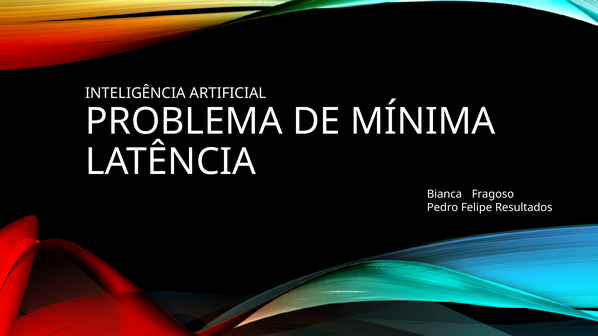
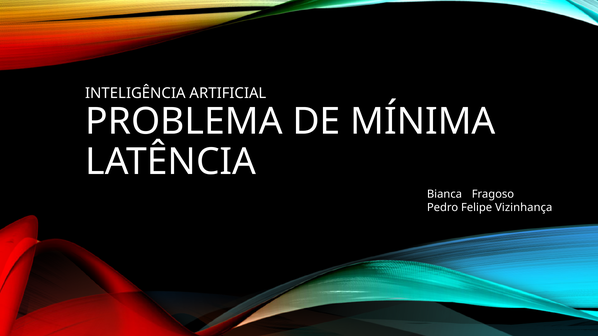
Resultados: Resultados -> Vizinhança (524, 208)
